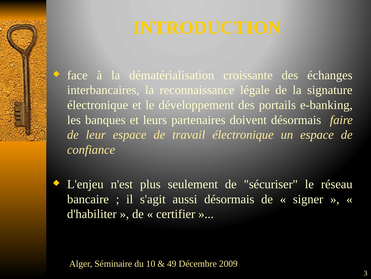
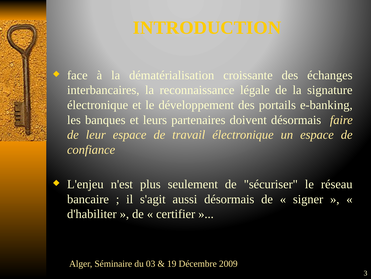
10: 10 -> 03 (151, 263)
49: 49 -> 19 (172, 263)
